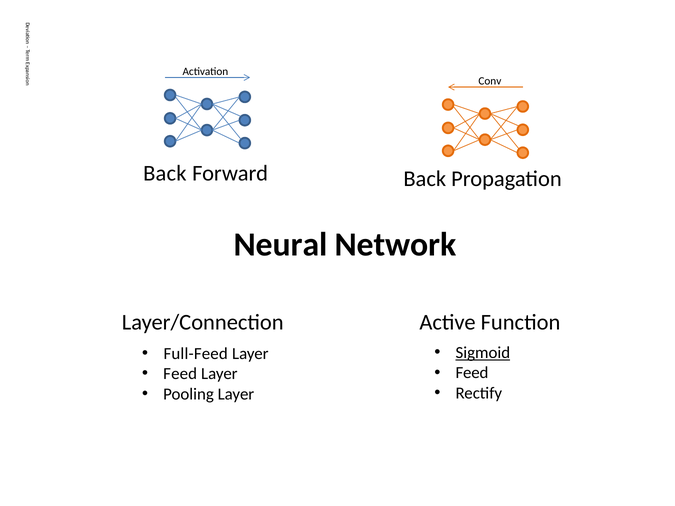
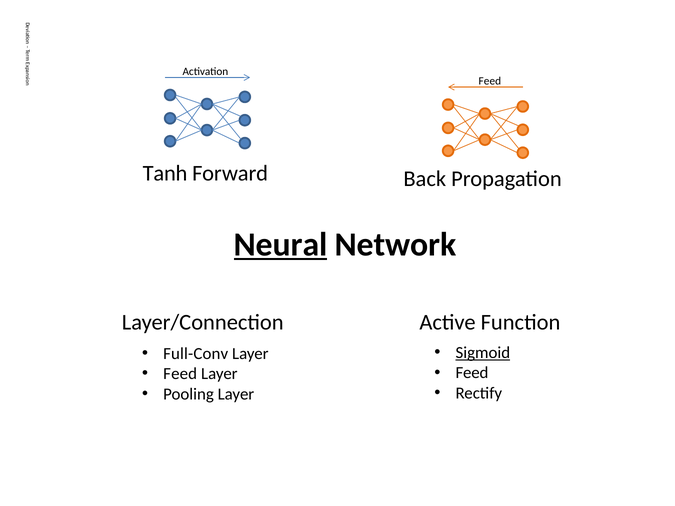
Conv: Conv -> Feed (490, 81)
Back: Back -> Tanh (165, 173)
Neural underline: none -> present (281, 245)
Full-Feed: Full-Feed -> Full-Conv (196, 354)
